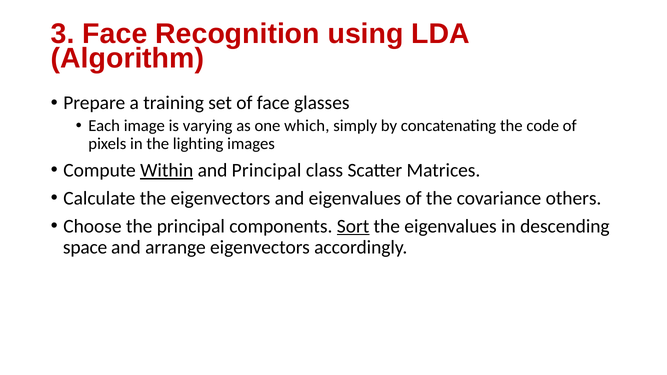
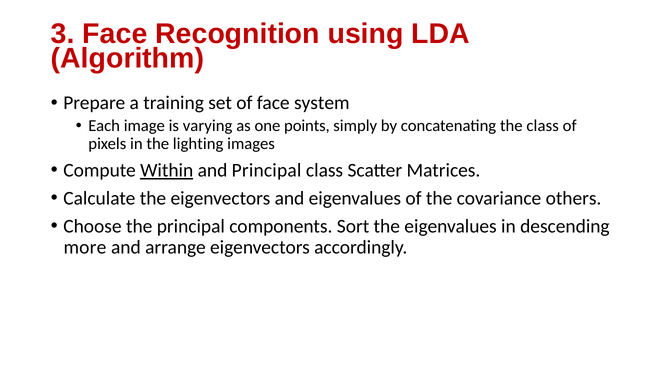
glasses: glasses -> system (322, 103)
which: which -> points (307, 126)
the code: code -> class (543, 126)
Sort underline: present -> none (353, 226)
space: space -> more (85, 247)
